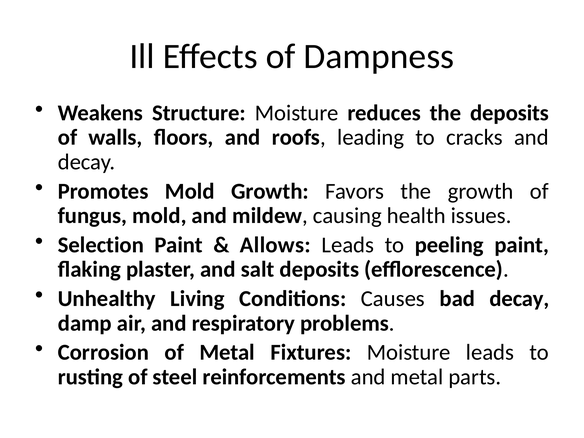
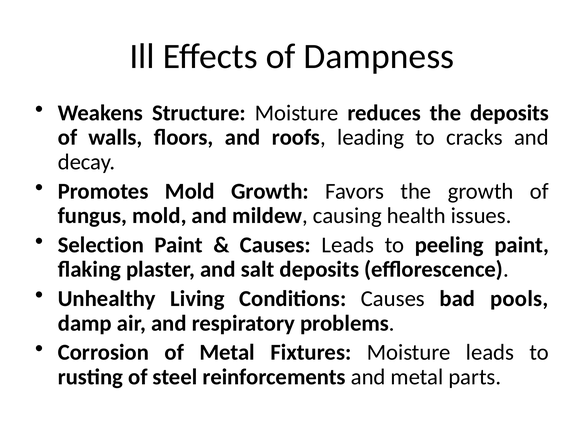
Allows: Allows -> Causes (275, 245)
bad decay: decay -> pools (519, 299)
